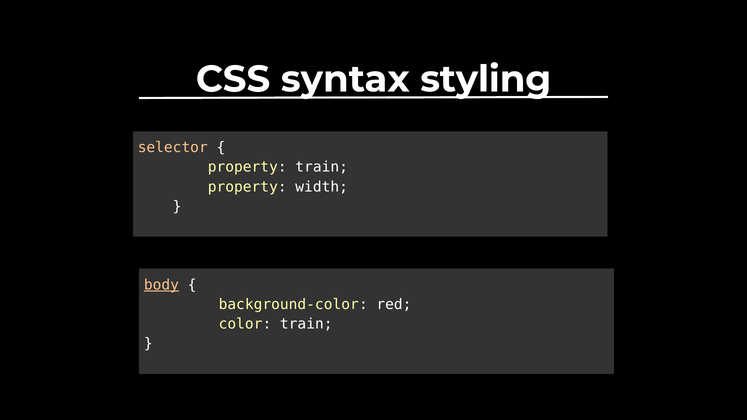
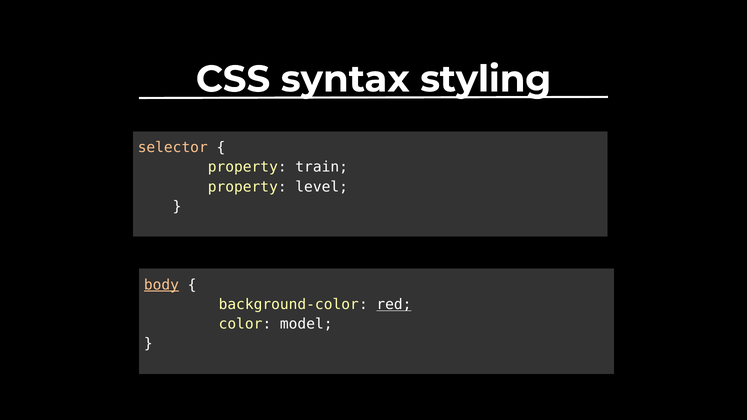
width: width -> level (322, 187)
red underline: none -> present (394, 305)
color train: train -> model (306, 324)
